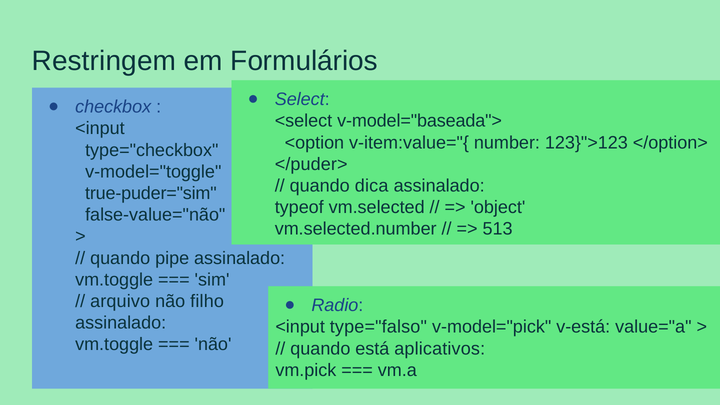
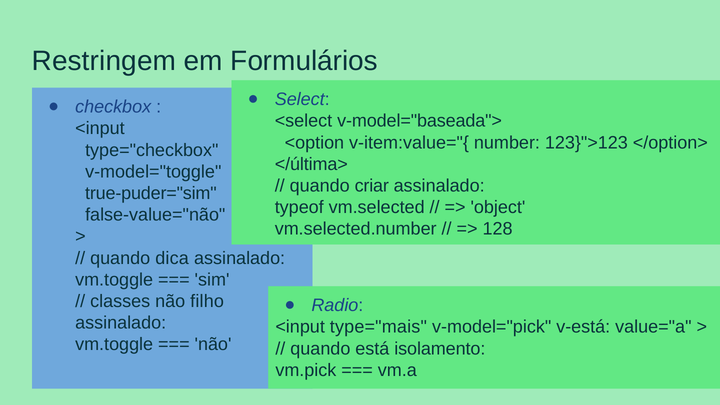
</puder>: </puder> -> </última> (311, 164)
dica: dica -> criar (372, 186)
513: 513 -> 128 (498, 229)
pipe: pipe -> dica (172, 258)
arquivo: arquivo -> classes (120, 301)
type="falso: type="falso -> type="mais (378, 327)
aplicativos: aplicativos -> isolamento (440, 349)
